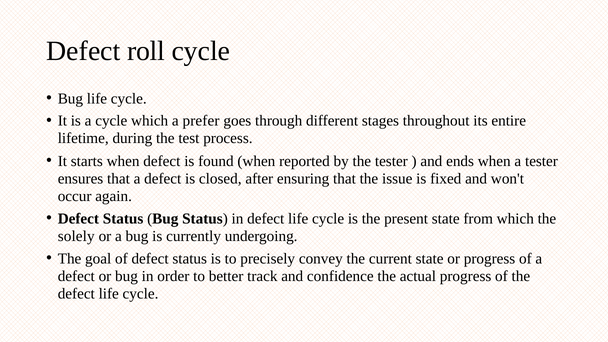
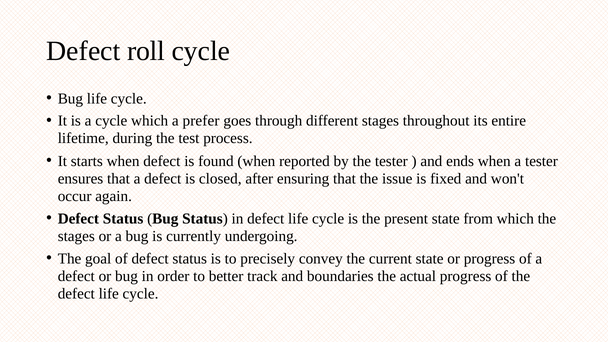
solely: solely -> stages (76, 236)
confidence: confidence -> boundaries (340, 276)
